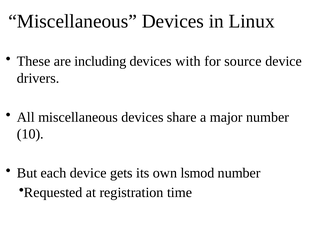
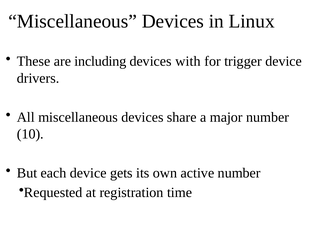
source: source -> trigger (243, 61)
lsmod: lsmod -> active (197, 173)
